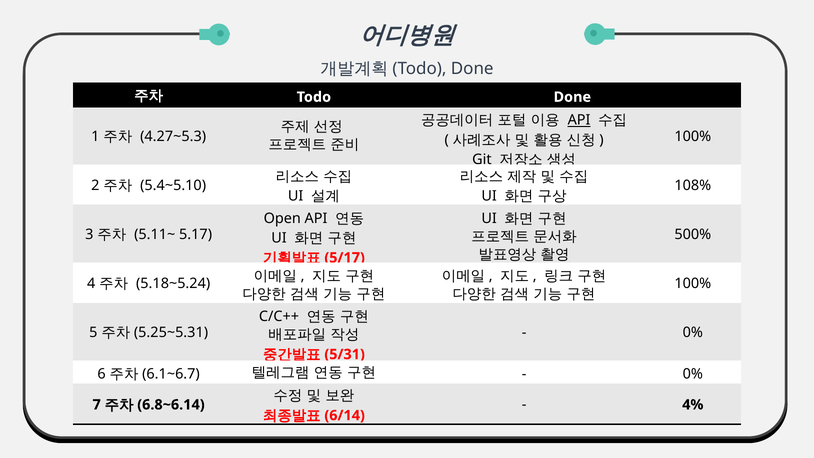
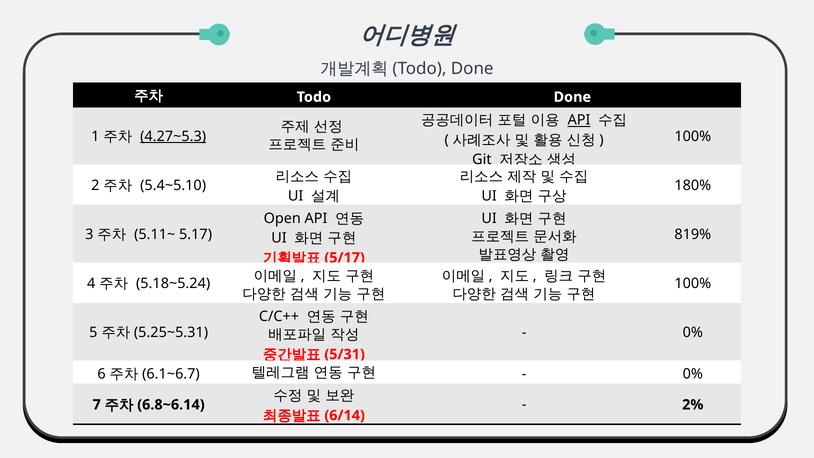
4.27~5.3 underline: none -> present (173, 136)
108%: 108% -> 180% (693, 185)
500%: 500% -> 819% (693, 234)
4%: 4% -> 2% (693, 405)
